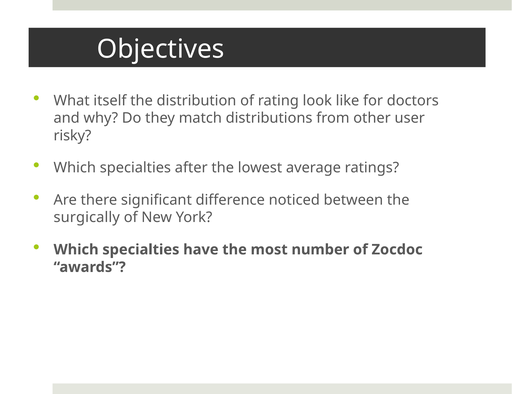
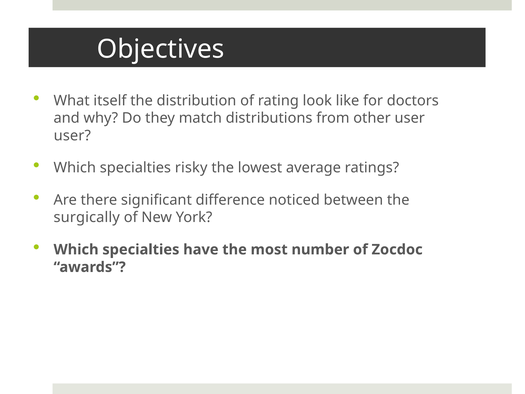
risky: risky -> user (72, 136)
after: after -> risky (191, 168)
